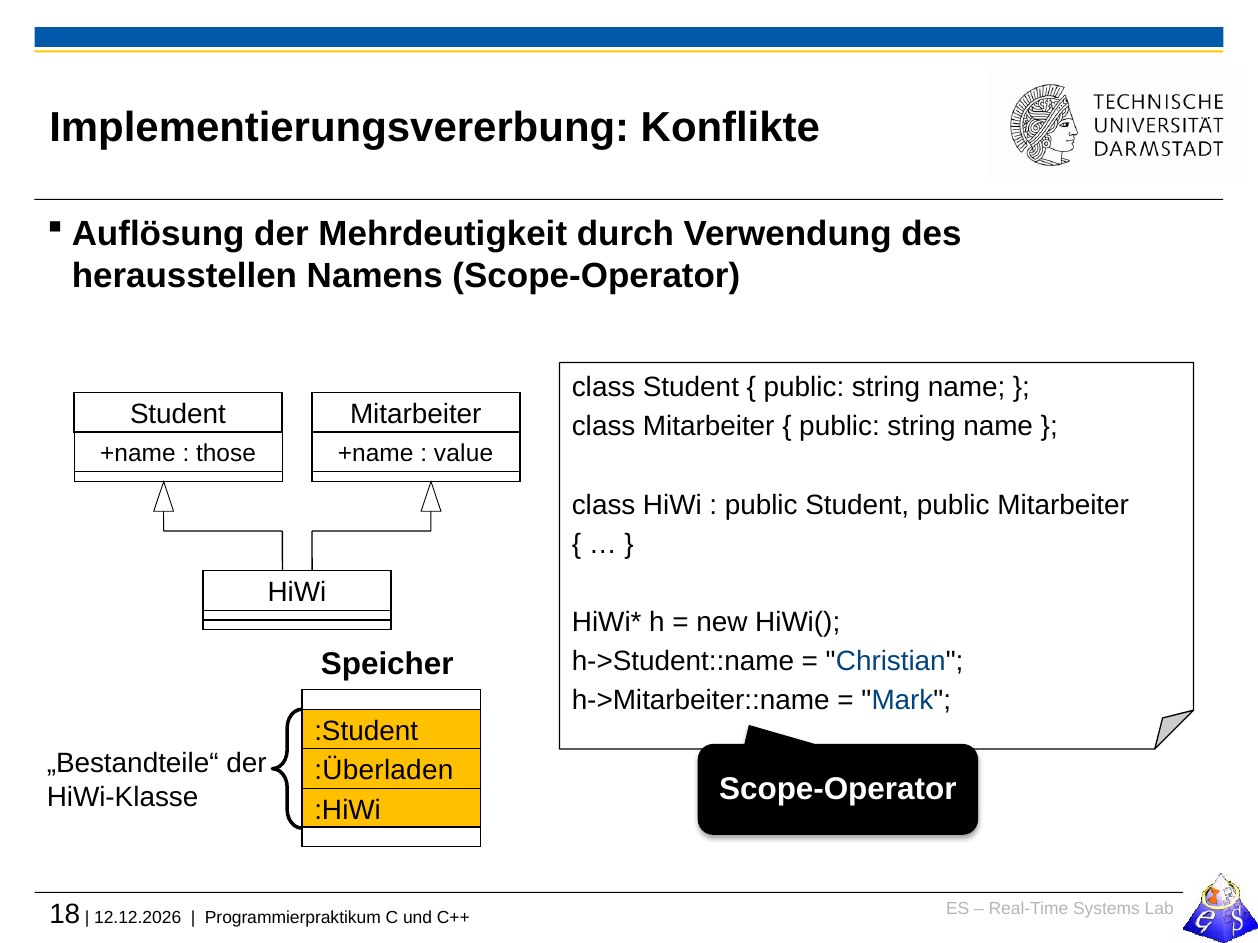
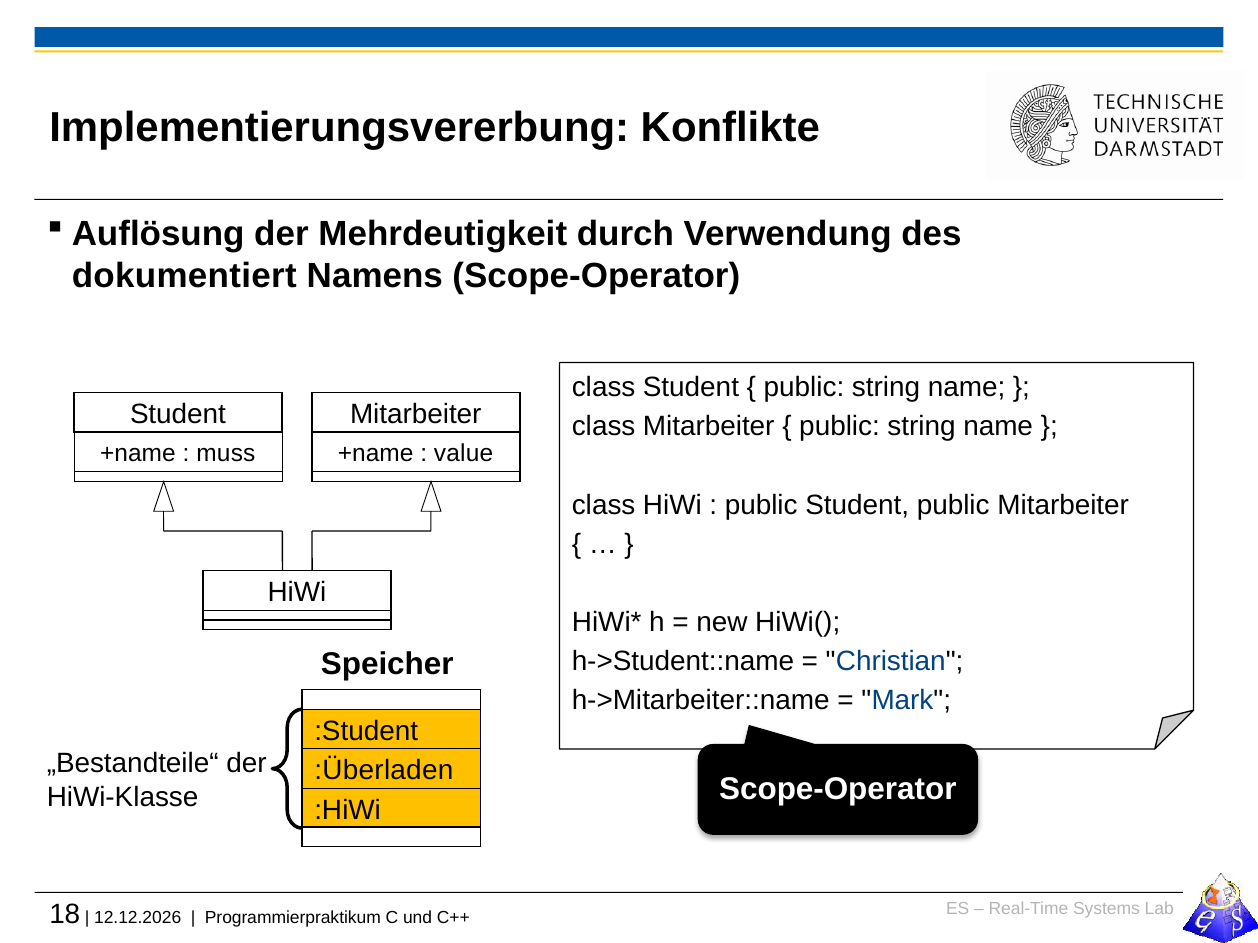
herausstellen: herausstellen -> dokumentiert (184, 276)
those: those -> muss (226, 454)
